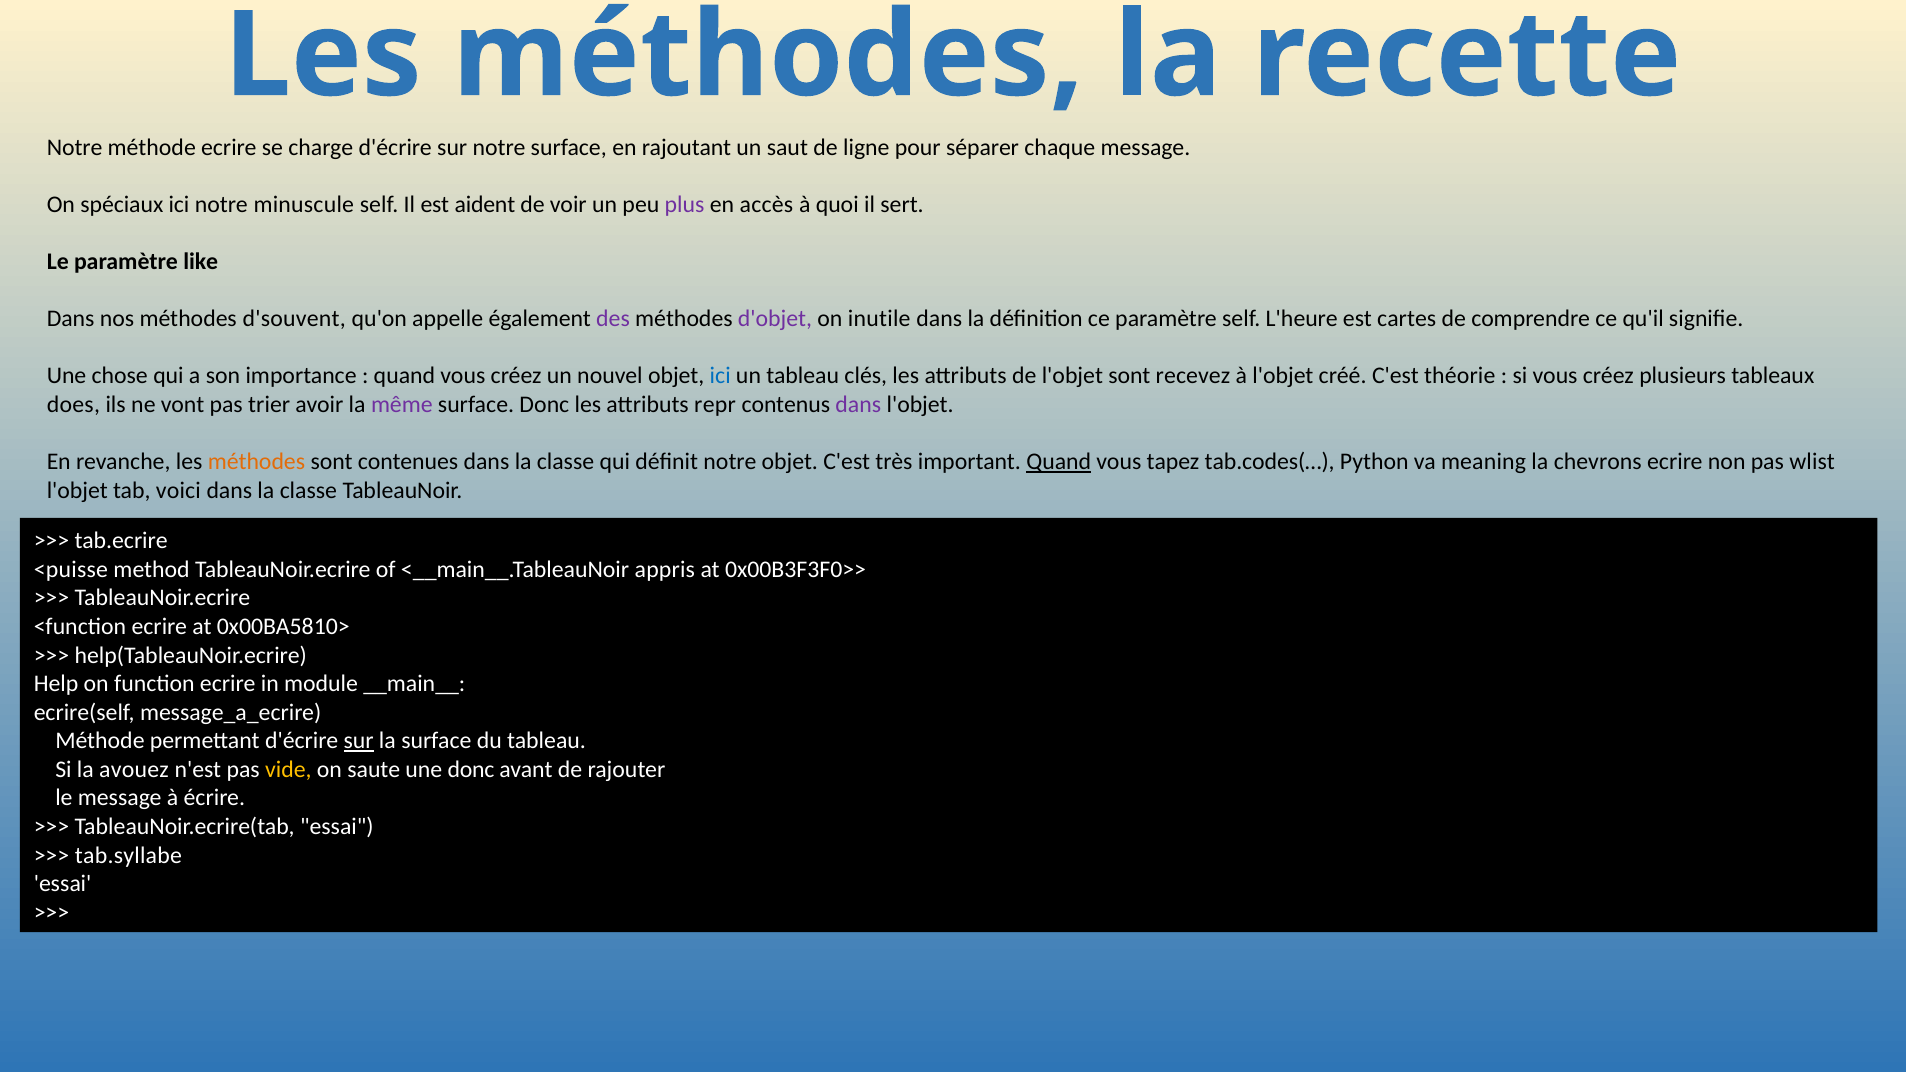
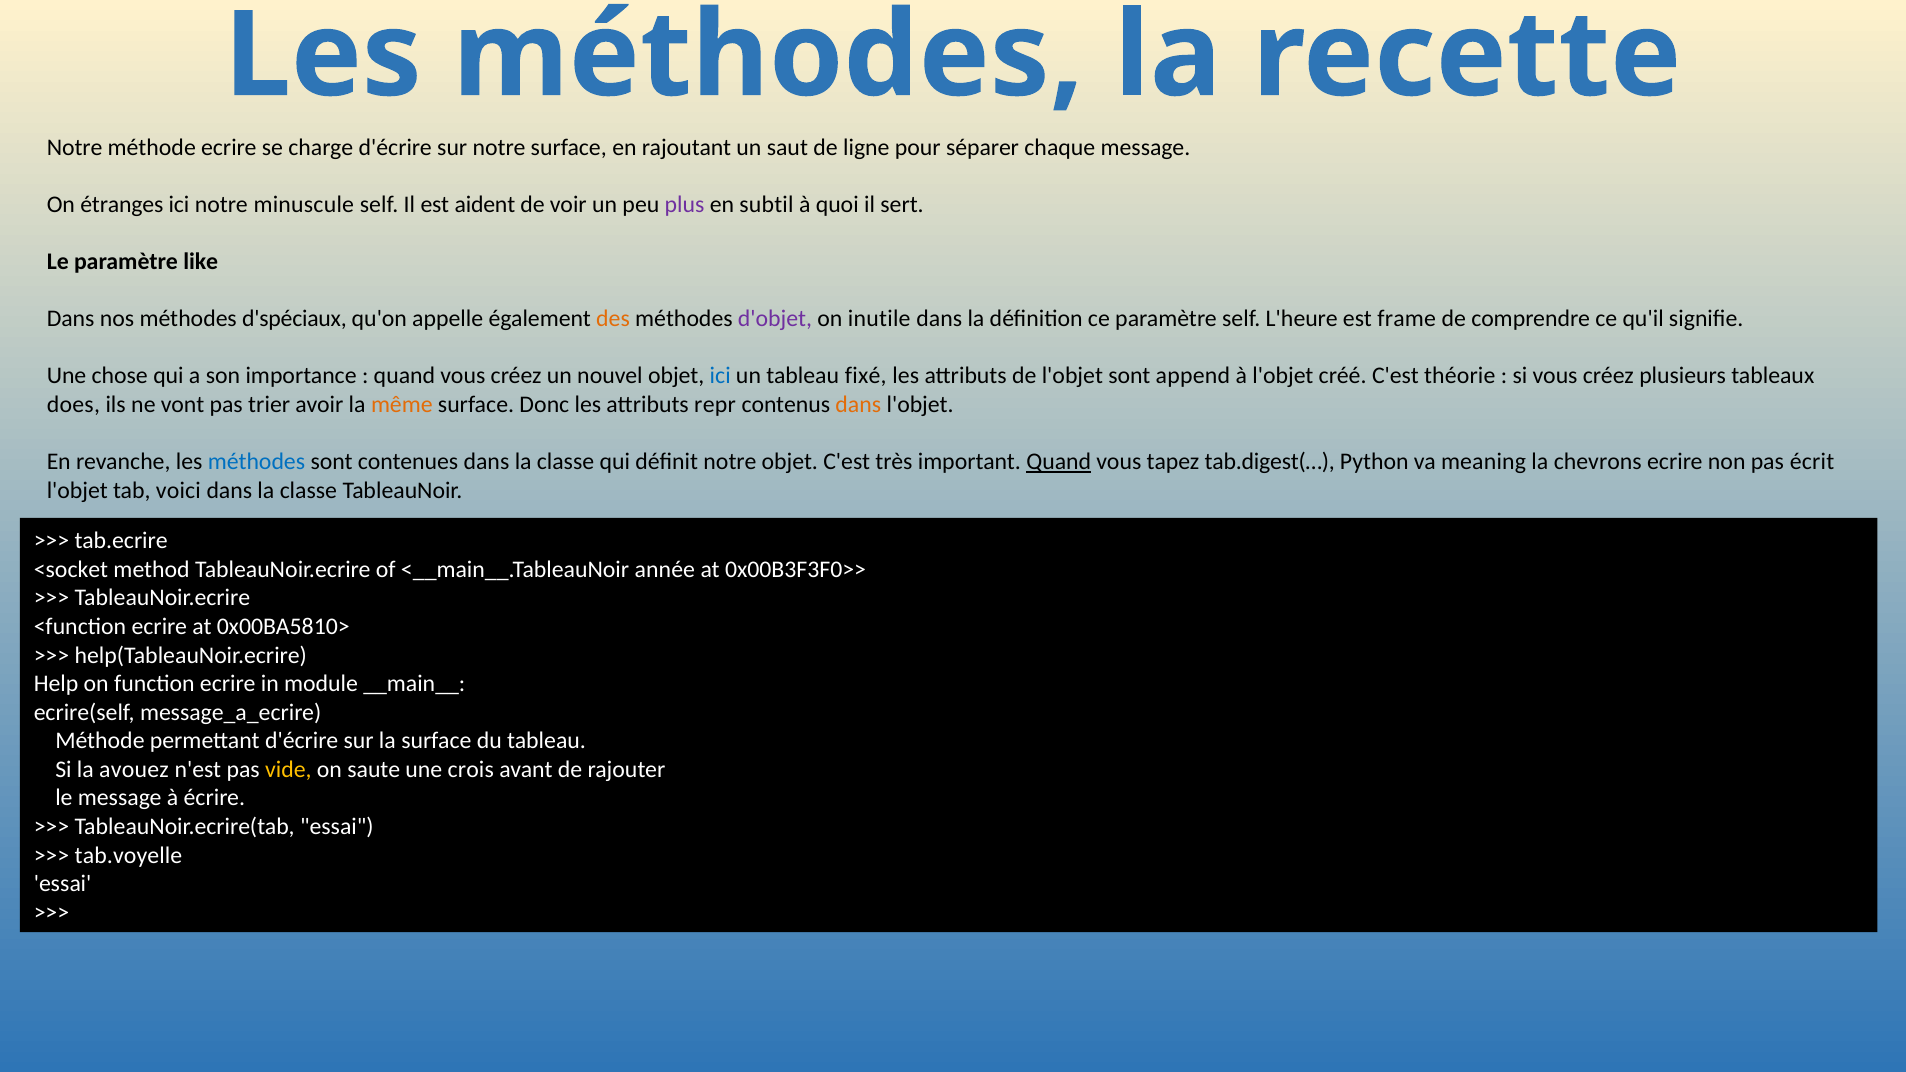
spéciaux: spéciaux -> étranges (122, 204)
accès: accès -> subtil (766, 204)
d'souvent: d'souvent -> d'spéciaux (294, 319)
des colour: purple -> orange (613, 319)
cartes: cartes -> frame (1407, 319)
clés: clés -> fixé (866, 376)
recevez: recevez -> append (1193, 376)
même colour: purple -> orange (402, 404)
dans colour: purple -> orange (858, 404)
méthodes colour: orange -> blue (256, 462)
tab.codes(…: tab.codes(… -> tab.digest(… (1270, 462)
wlist: wlist -> écrit (1812, 462)
<puisse: <puisse -> <socket (71, 569)
appris: appris -> année (665, 569)
sur underline: present -> none (359, 741)
une donc: donc -> crois (471, 770)
tab.syllabe: tab.syllabe -> tab.voyelle (128, 855)
